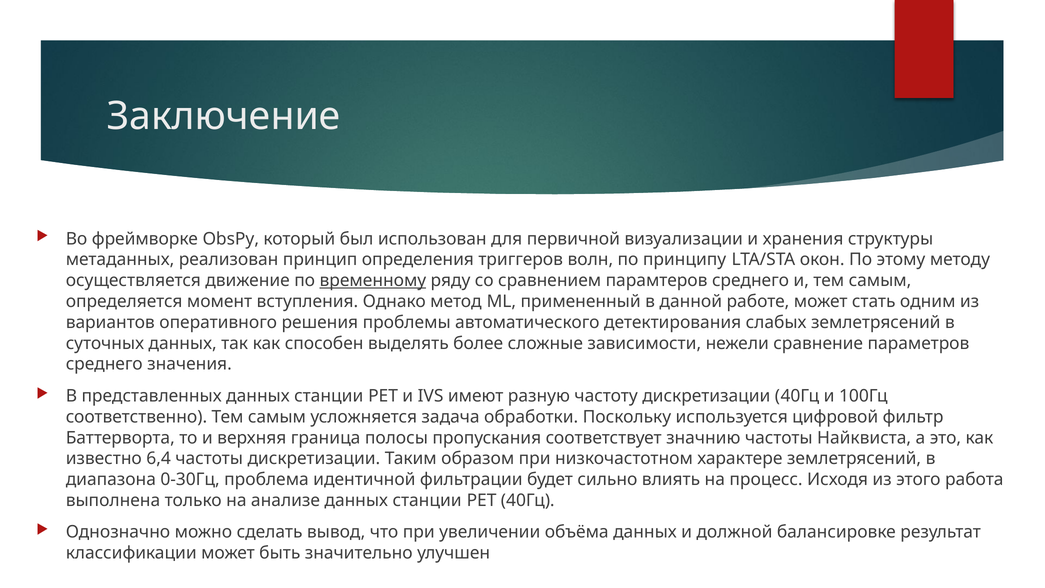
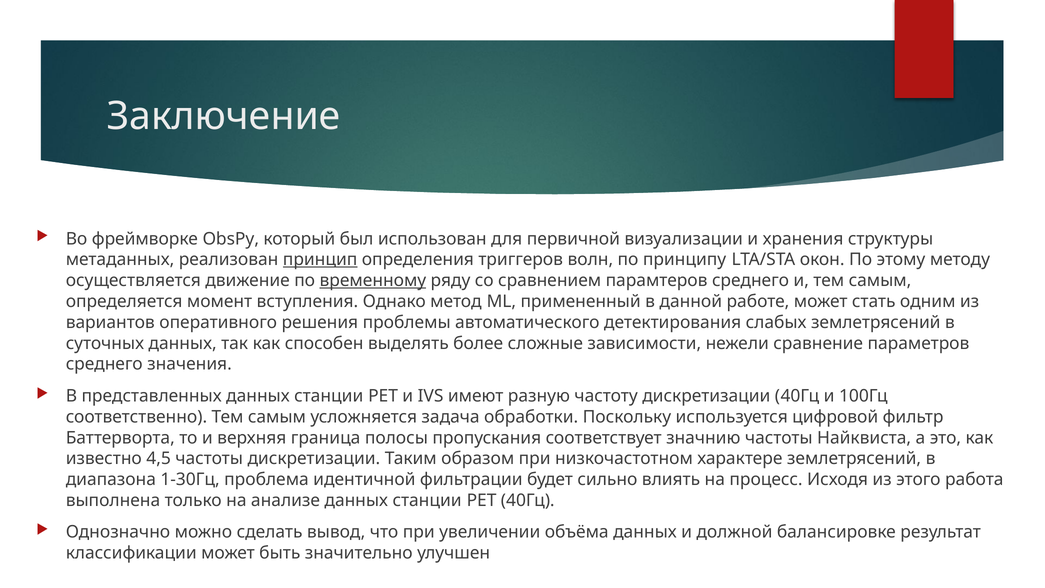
принцип underline: none -> present (320, 260)
6,4: 6,4 -> 4,5 (159, 459)
0-30Гц: 0-30Гц -> 1-30Гц (190, 479)
